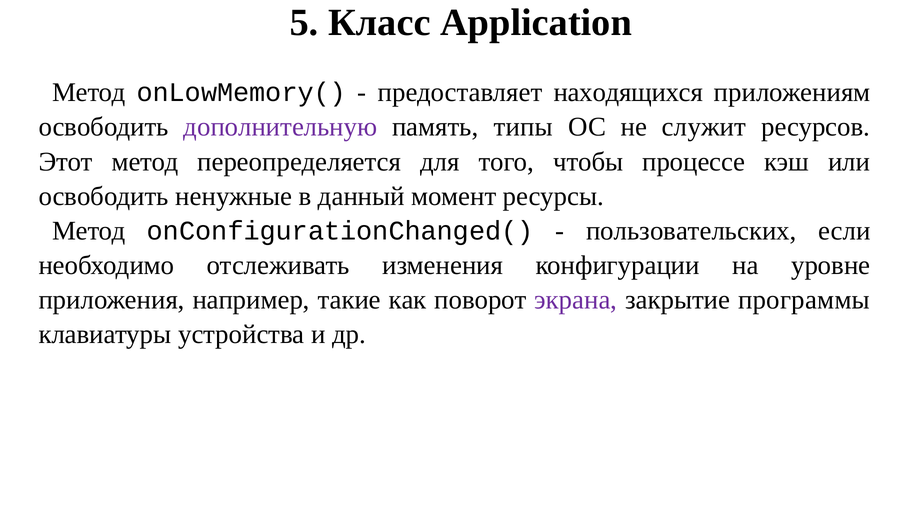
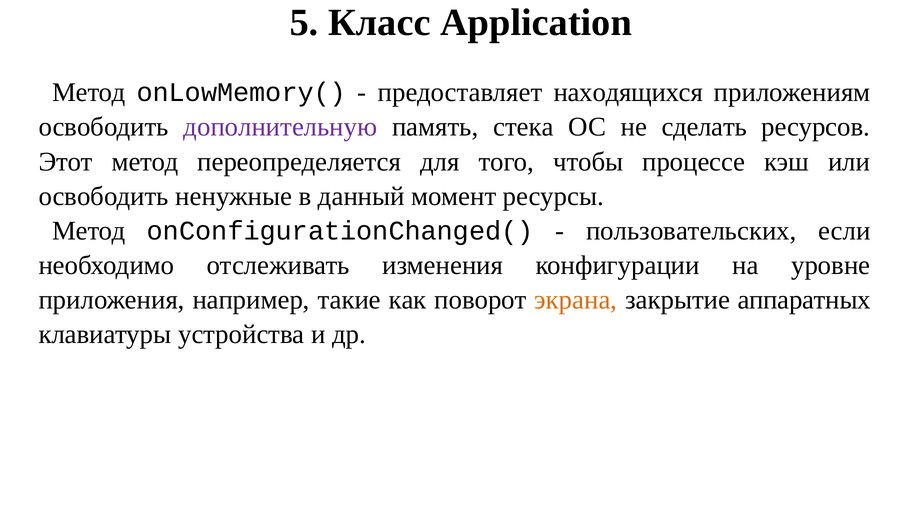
типы: типы -> стека (523, 127)
служит: служит -> сделать (704, 127)
экрана colour: purple -> orange (576, 300)
программы: программы -> аппаратных (804, 300)
